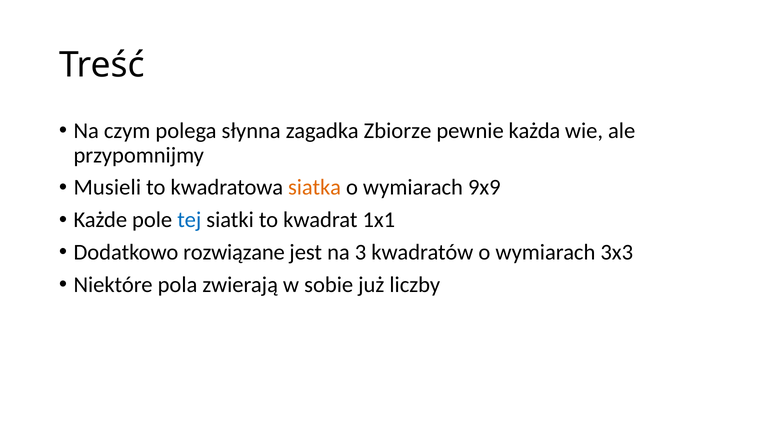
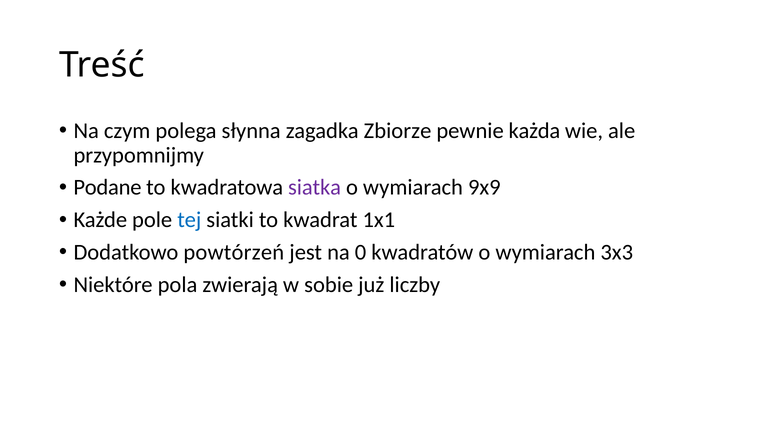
Musieli: Musieli -> Podane (107, 188)
siatka colour: orange -> purple (315, 188)
rozwiązane: rozwiązane -> powtórzeń (234, 253)
3: 3 -> 0 (361, 253)
